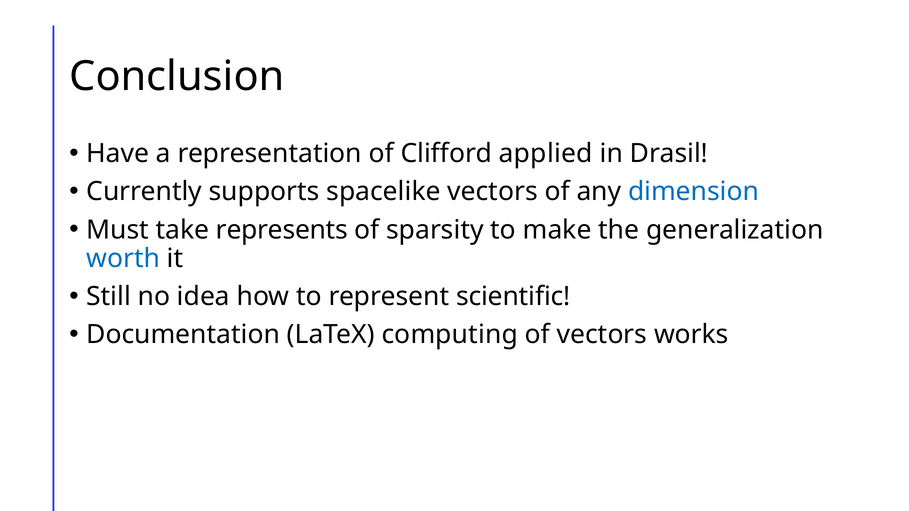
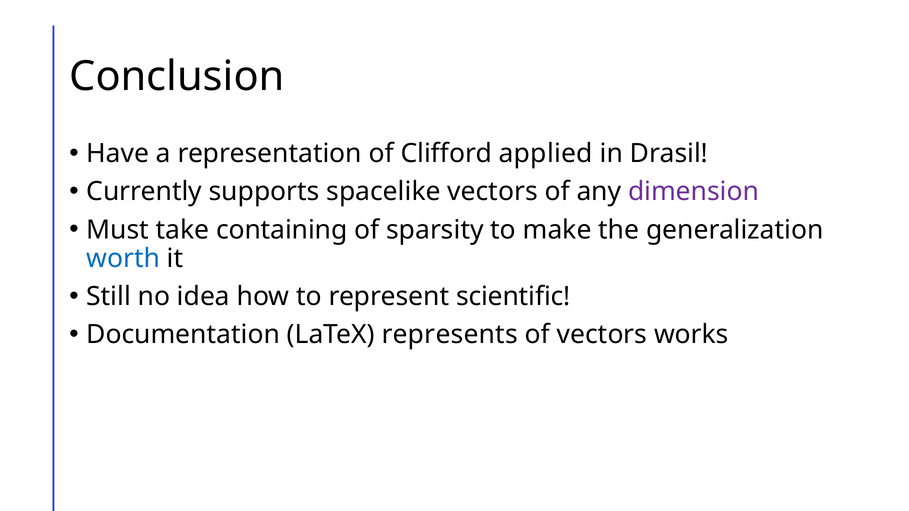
dimension colour: blue -> purple (694, 192)
represents: represents -> containing (282, 230)
computing: computing -> represents (450, 335)
